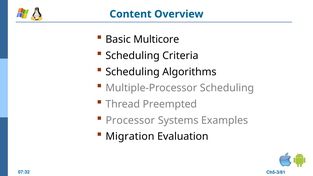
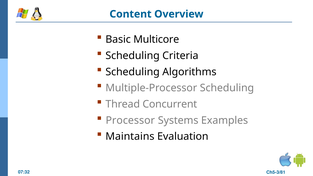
Preempted: Preempted -> Concurrent (170, 104)
Migration: Migration -> Maintains (130, 137)
